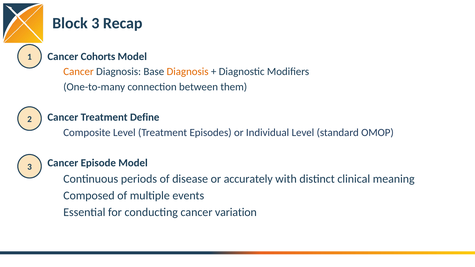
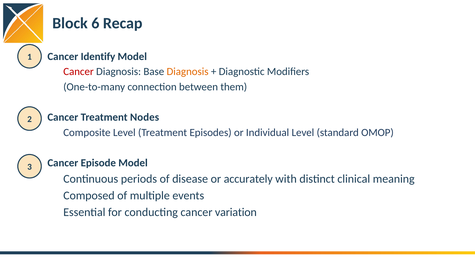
Block 3: 3 -> 6 (95, 23)
Cohorts: Cohorts -> Identify (98, 57)
Cancer colour: orange -> red (79, 72)
Define: Define -> Nodes (145, 117)
